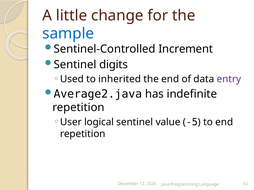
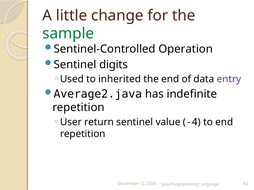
sample colour: blue -> green (68, 34)
Increment: Increment -> Operation (186, 49)
logical: logical -> return (99, 122)
-5: -5 -> -4 (192, 122)
